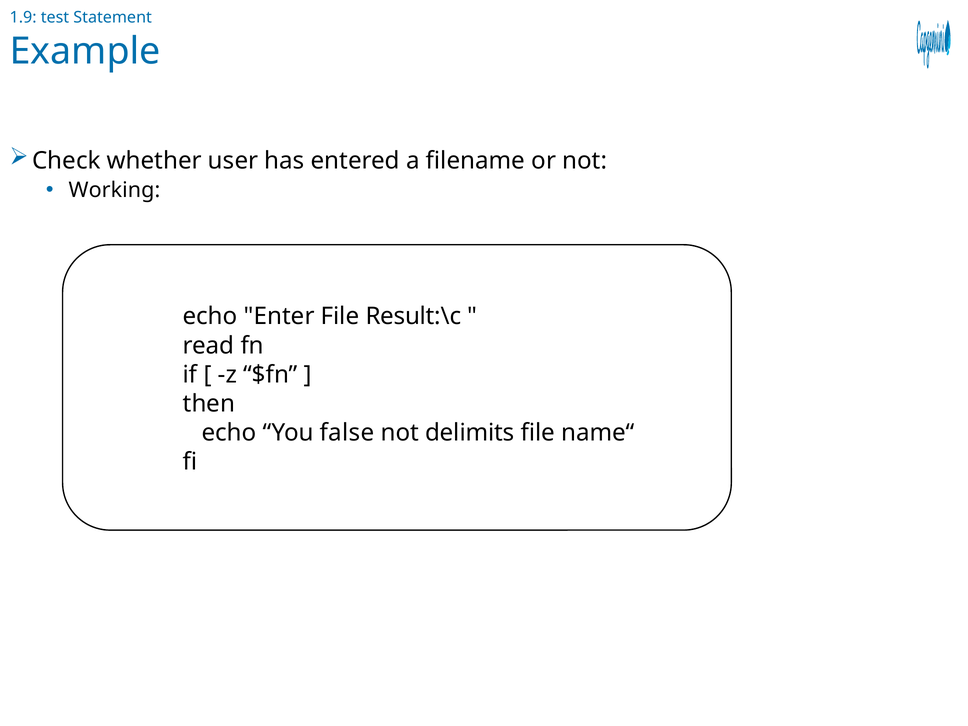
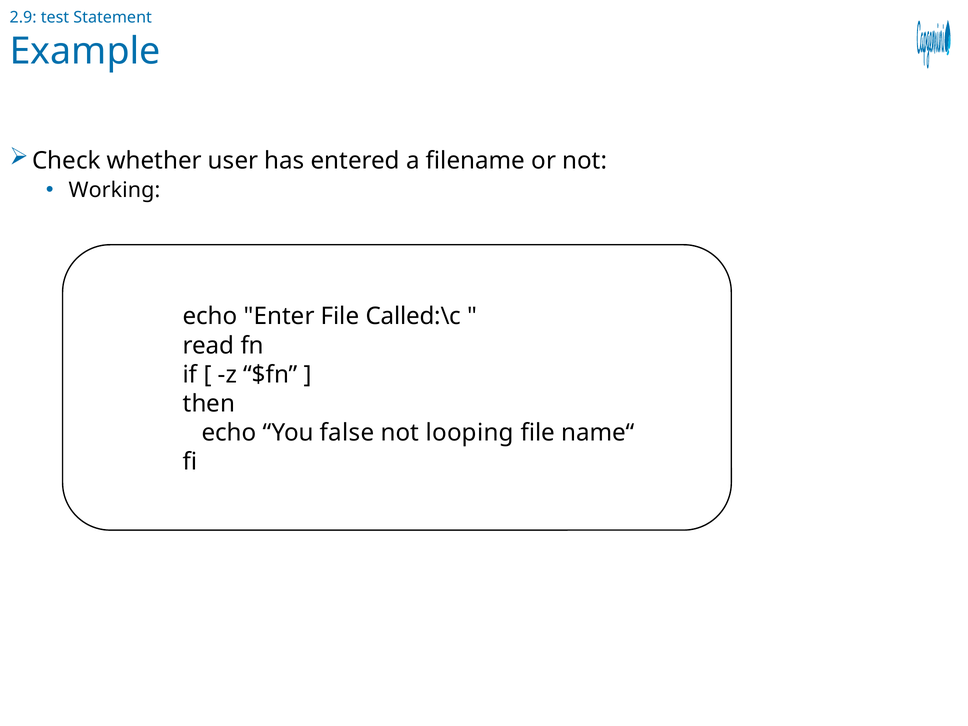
1.9: 1.9 -> 2.9 (23, 18)
Result:\c: Result:\c -> Called:\c (413, 316)
delimits: delimits -> looping (470, 433)
